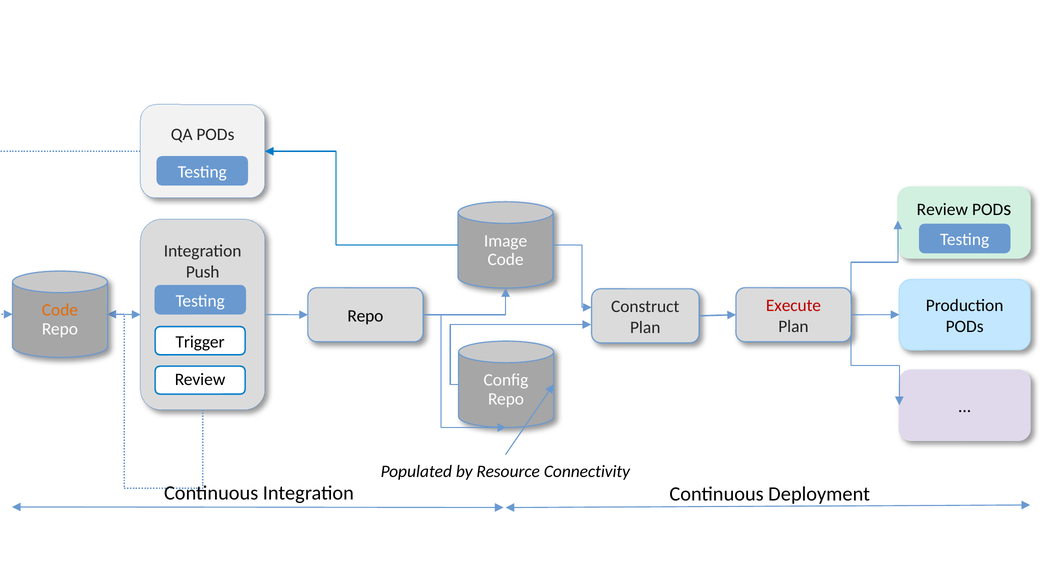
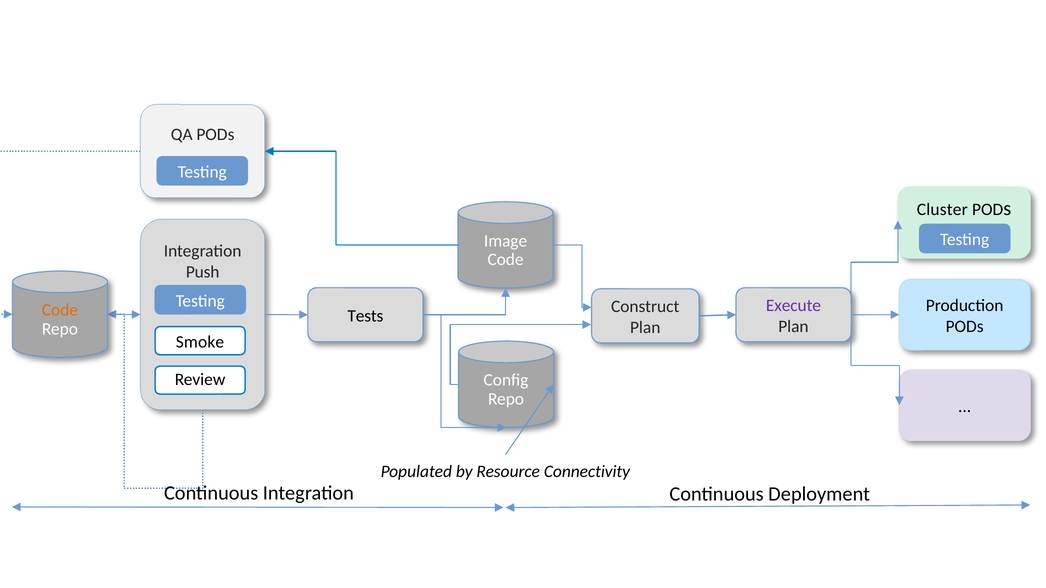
Review: Review -> Cluster (942, 210)
Execute colour: red -> purple (793, 306)
Repo: Repo -> Tests (365, 316)
Trigger: Trigger -> Smoke (200, 342)
